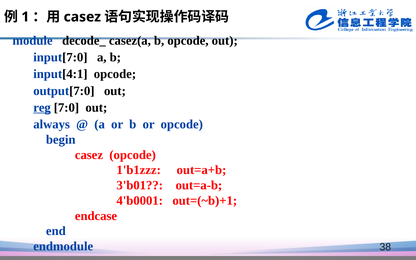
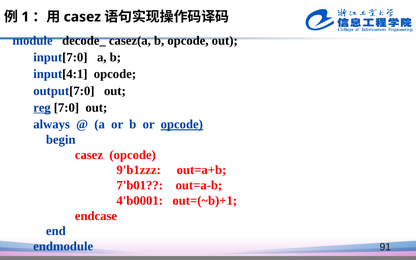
opcode underline: none -> present (182, 124)
1'b1zzz: 1'b1zzz -> 9'b1zzz (139, 170)
3'b01: 3'b01 -> 7'b01 (140, 185)
38: 38 -> 91 (385, 247)
